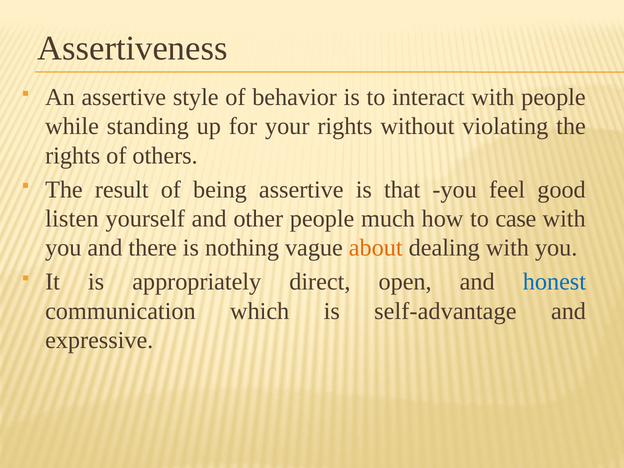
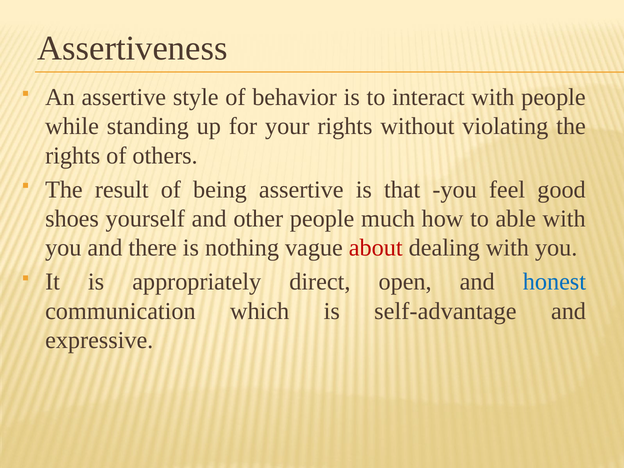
listen: listen -> shoes (72, 219)
case: case -> able (516, 219)
about colour: orange -> red (376, 248)
